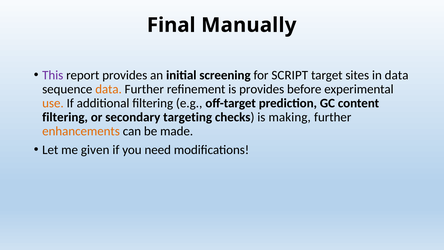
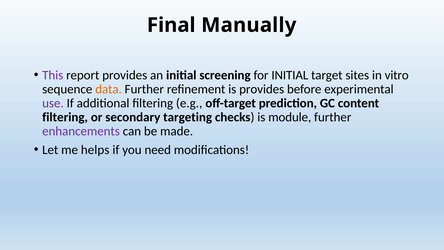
for SCRIPT: SCRIPT -> INITIAL (290, 75)
in data: data -> vitro (397, 75)
use colour: orange -> purple (53, 103)
making: making -> module (290, 117)
enhancements colour: orange -> purple (81, 131)
given: given -> helps (95, 150)
